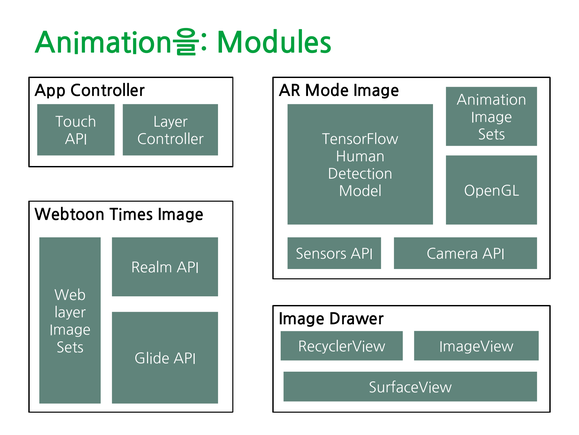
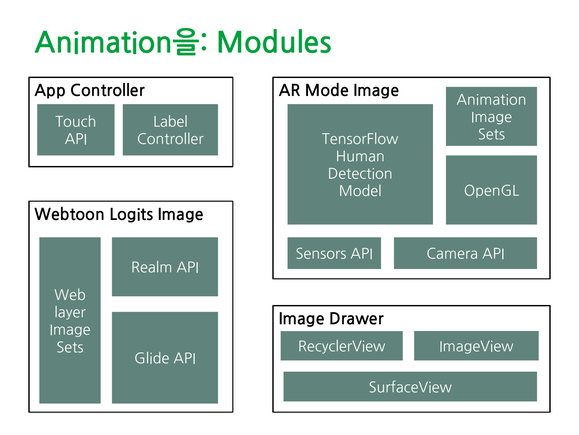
Layer: Layer -> Label (170, 122)
Times: Times -> Logits (131, 214)
